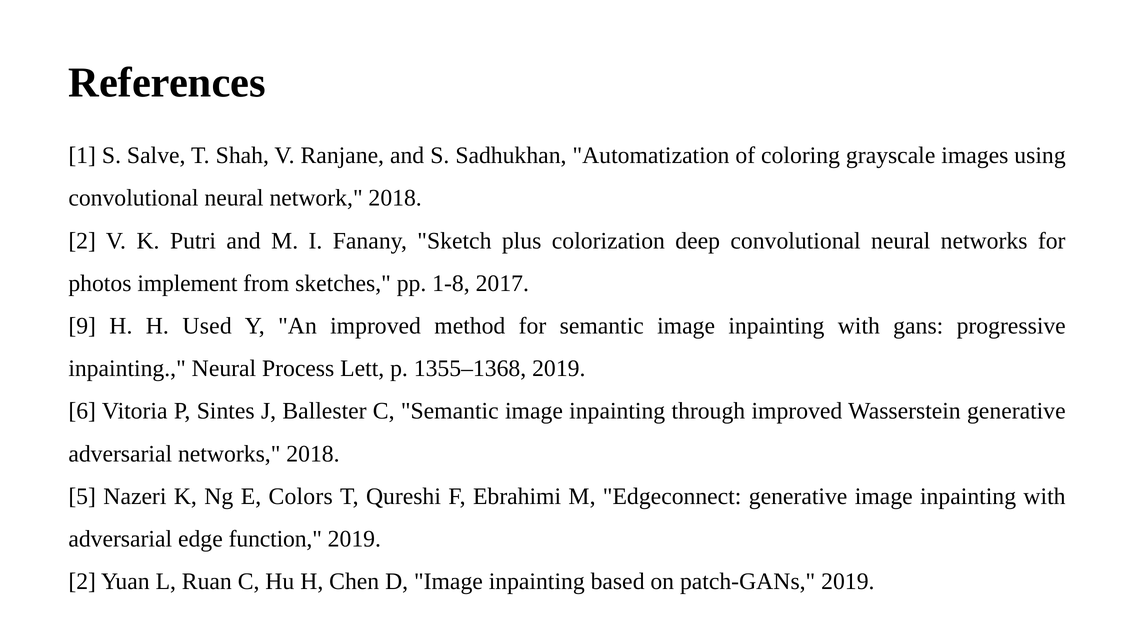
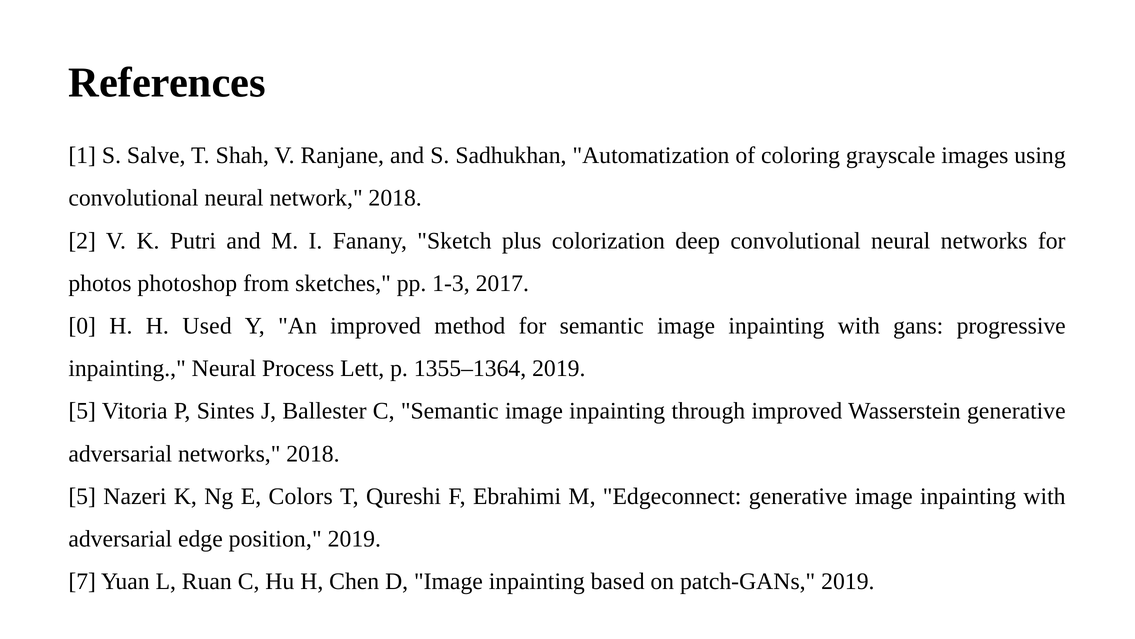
implement: implement -> photoshop (187, 283)
1-8: 1-8 -> 1-3 (451, 283)
9: 9 -> 0 (82, 326)
1355–1368: 1355–1368 -> 1355–1364 (470, 368)
6: 6 -> 5 (82, 411)
function: function -> position (275, 538)
2: 2 -> 7 (82, 581)
